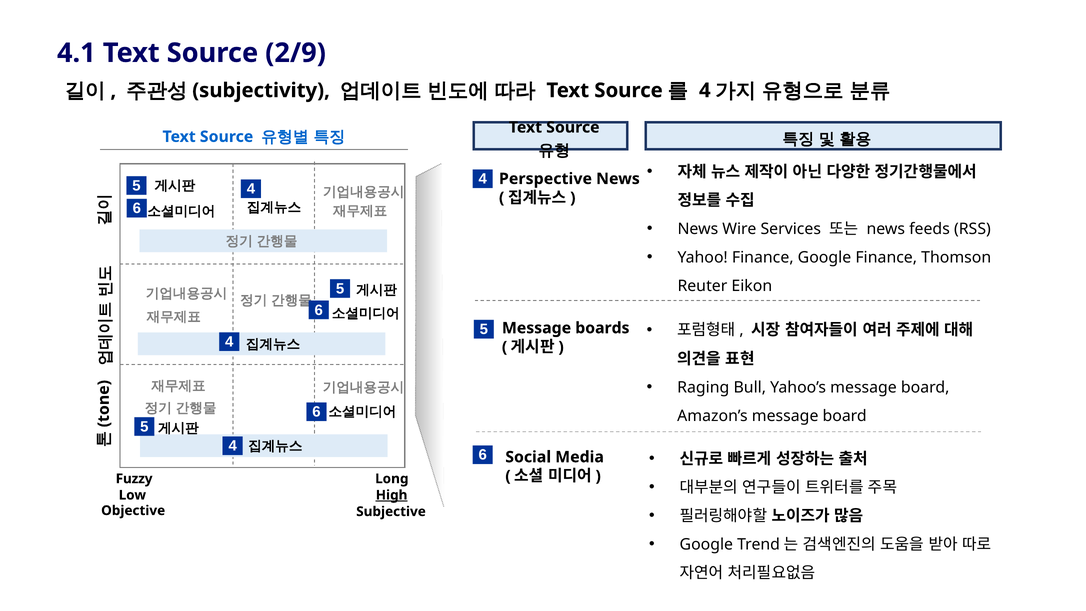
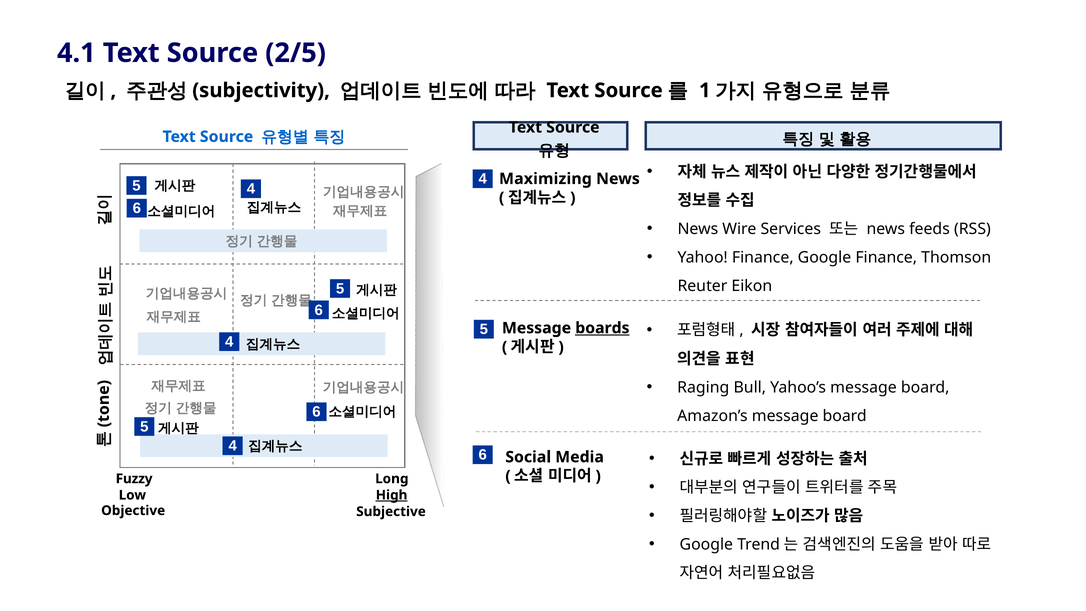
2/9: 2/9 -> 2/5 (296, 53)
4: 4 -> 1 (705, 90)
Perspective: Perspective -> Maximizing (545, 179)
boards underline: none -> present (602, 328)
